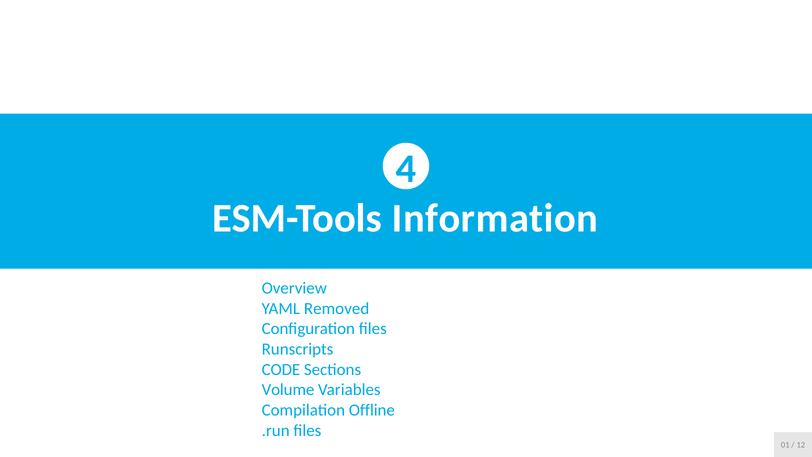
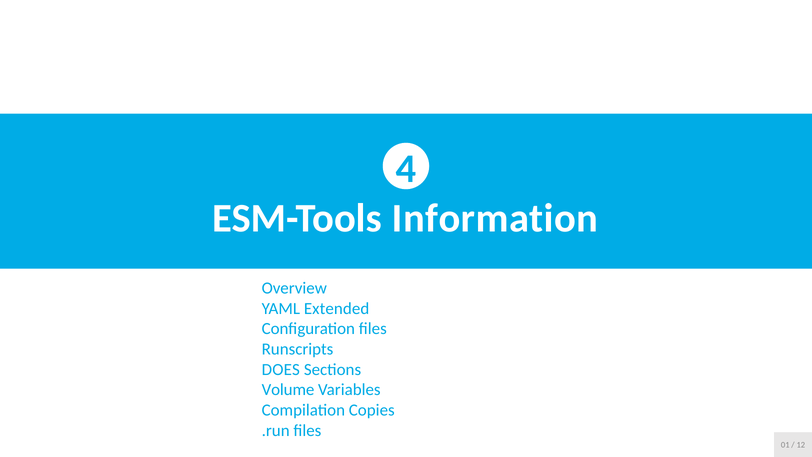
Removed: Removed -> Extended (337, 308)
CODE: CODE -> DOES (281, 369)
Offline: Offline -> Copies (372, 410)
